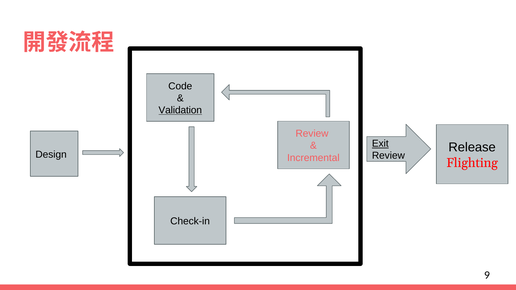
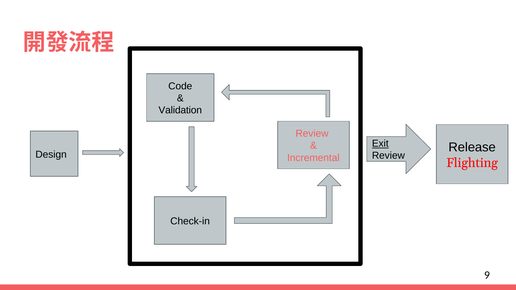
Validation underline: present -> none (180, 110)
